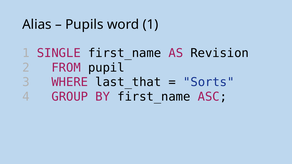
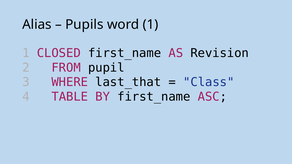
SINGLE: SINGLE -> CLOSED (59, 53)
Sorts: Sorts -> Class (209, 82)
GROUP: GROUP -> TABLE (70, 97)
